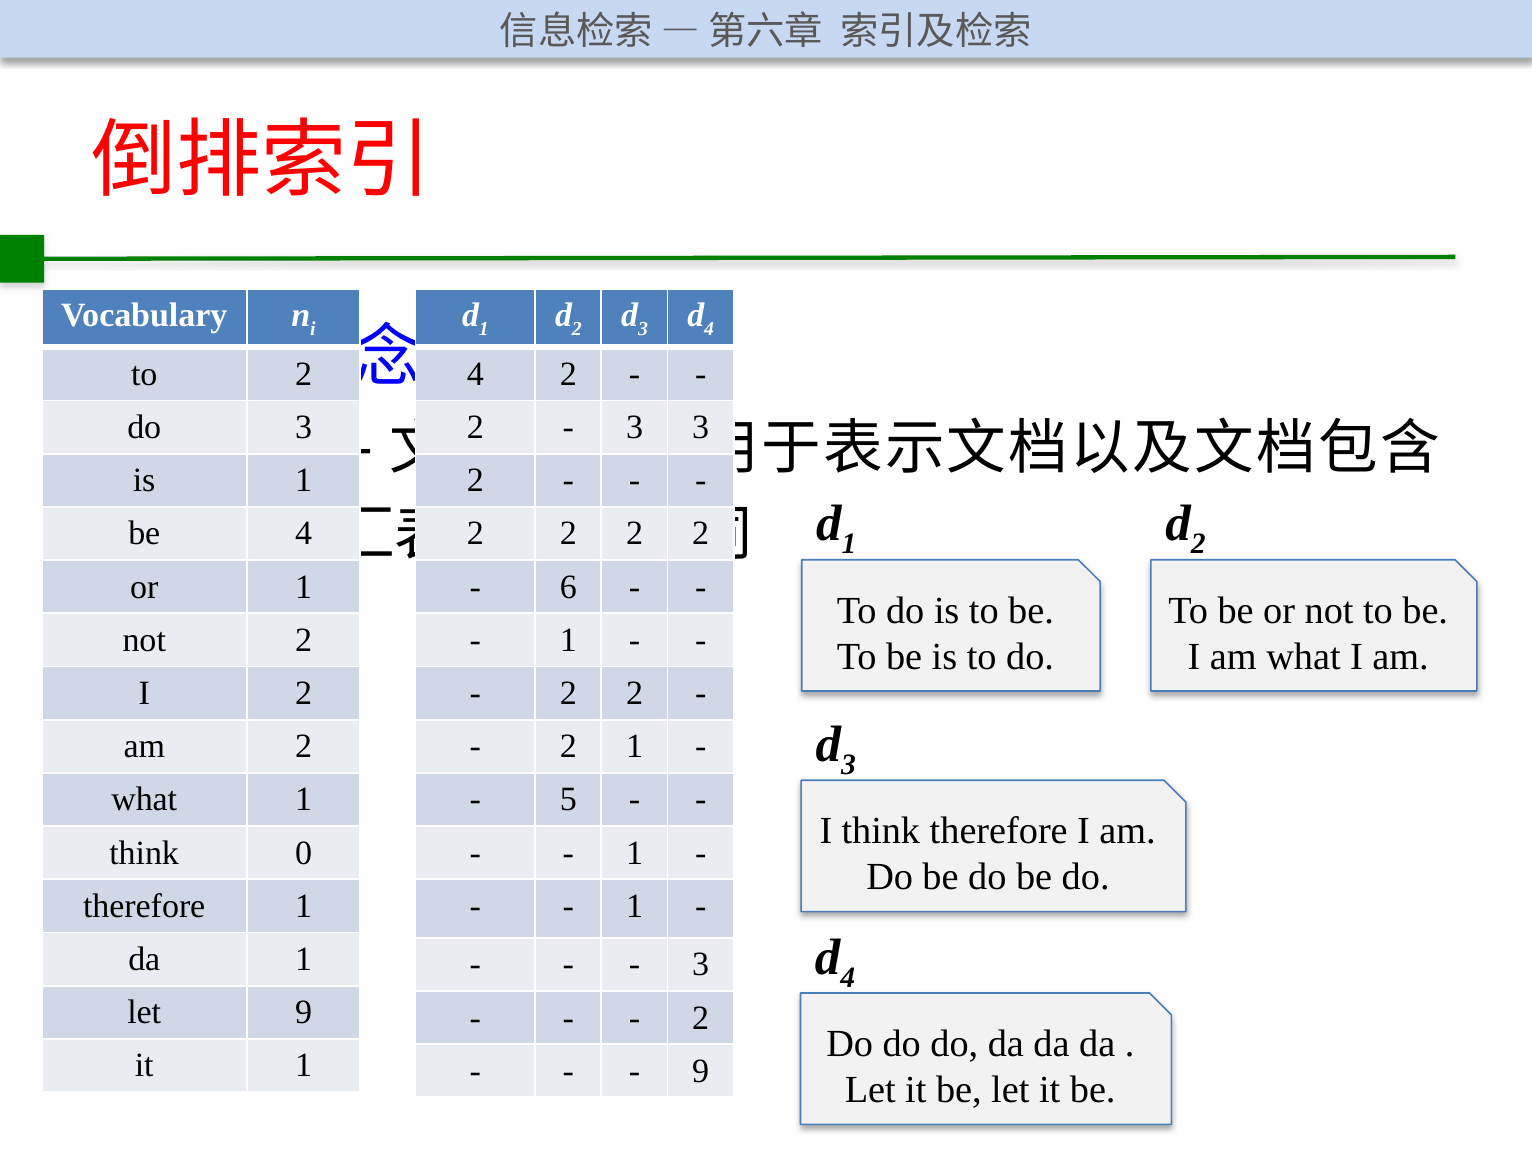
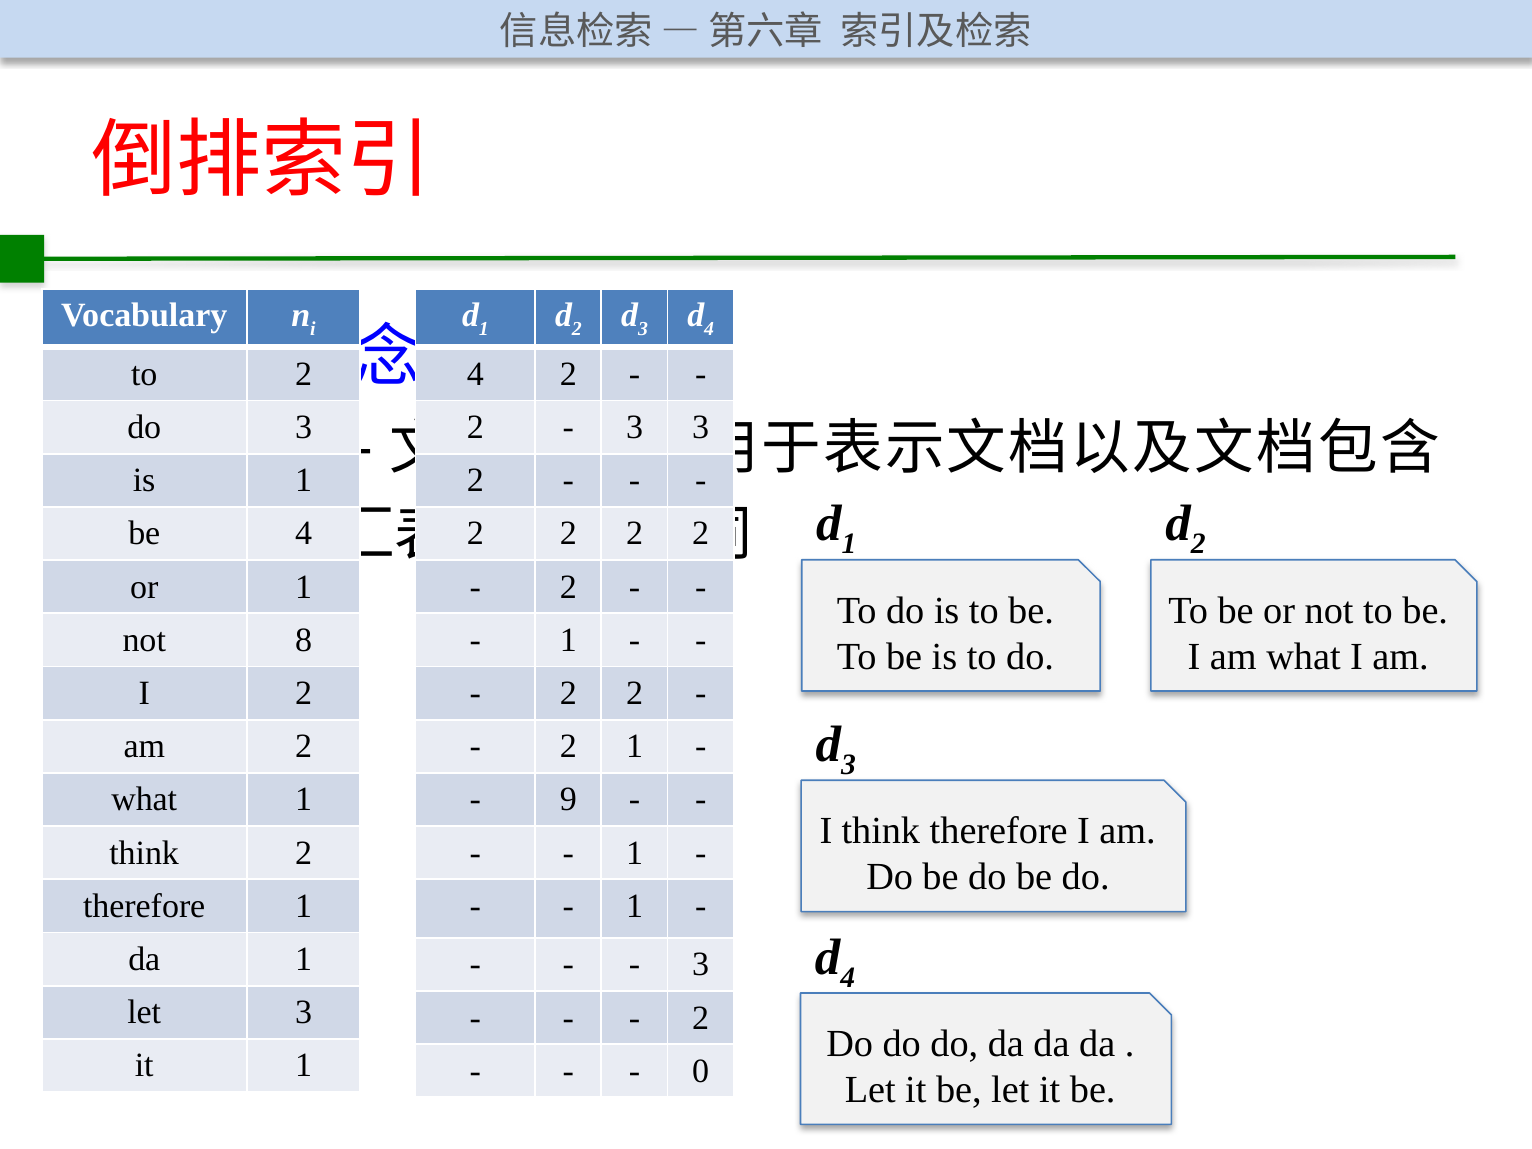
6: 6 -> 2 (568, 587)
not 2: 2 -> 8 (304, 640)
5: 5 -> 9 (568, 800)
think 0: 0 -> 2 (304, 853)
let 9: 9 -> 3 (304, 1012)
9: 9 -> 0 (701, 1071)
